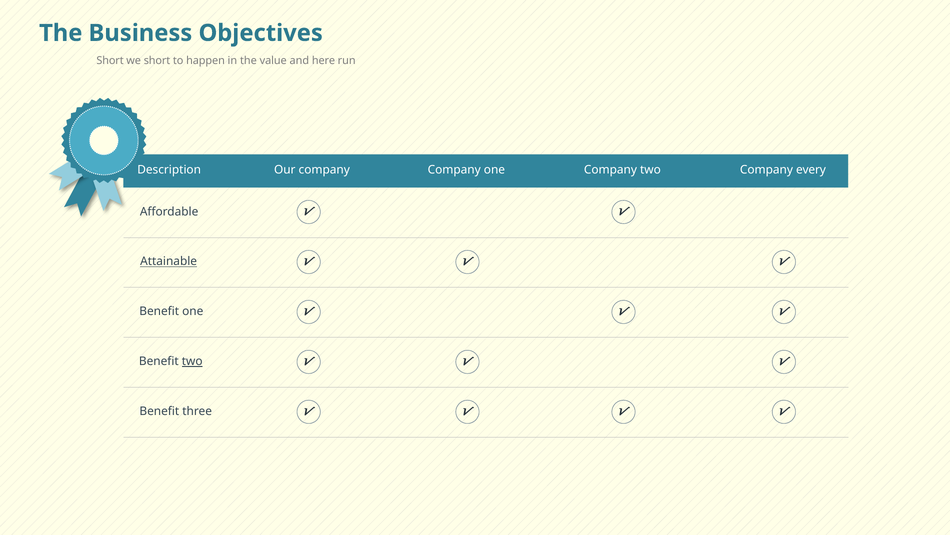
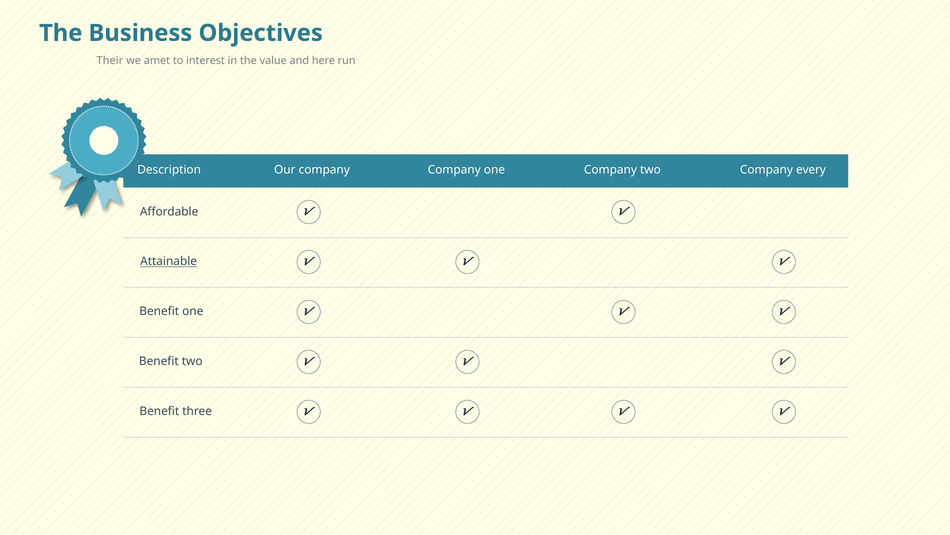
Short: Short -> Their (110, 60)
we short: short -> amet (157, 60)
happen: happen -> interest (206, 60)
two underline: present -> none (192, 361)
